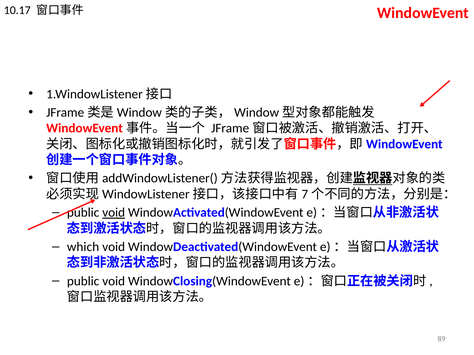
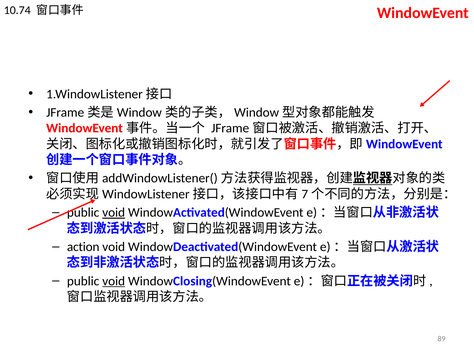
10.17: 10.17 -> 10.74 (17, 10)
which: which -> action (83, 247)
void underline: none -> present (114, 281)
